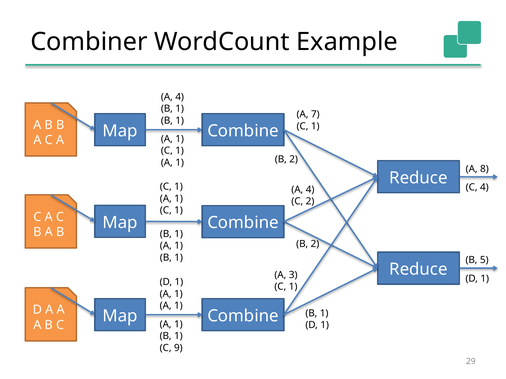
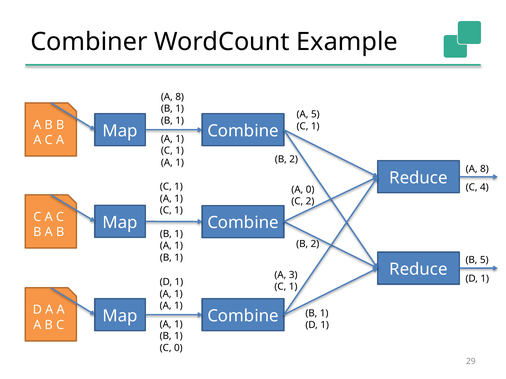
4: 4 -> 8 (180, 97)
A 7: 7 -> 5 (315, 114)
4: 4 -> 0 (310, 190)
C 9: 9 -> 0 (178, 348)
